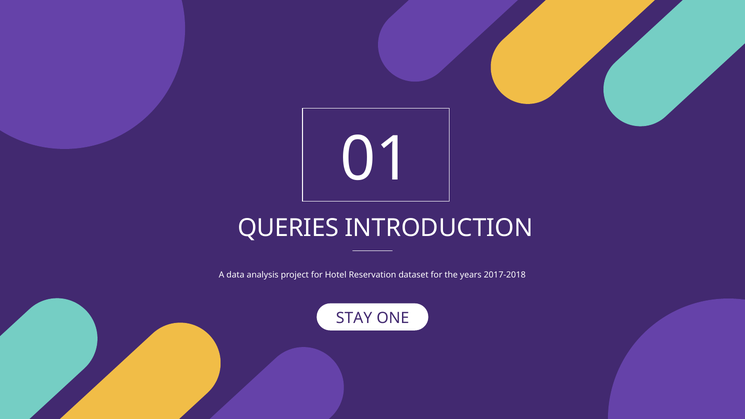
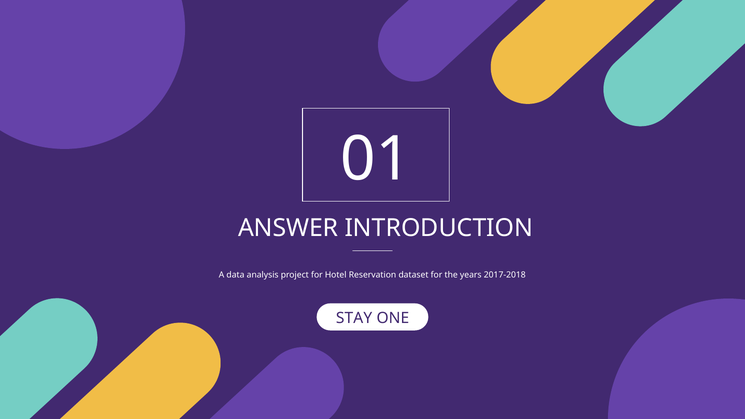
QUERIES: QUERIES -> ANSWER (288, 228)
